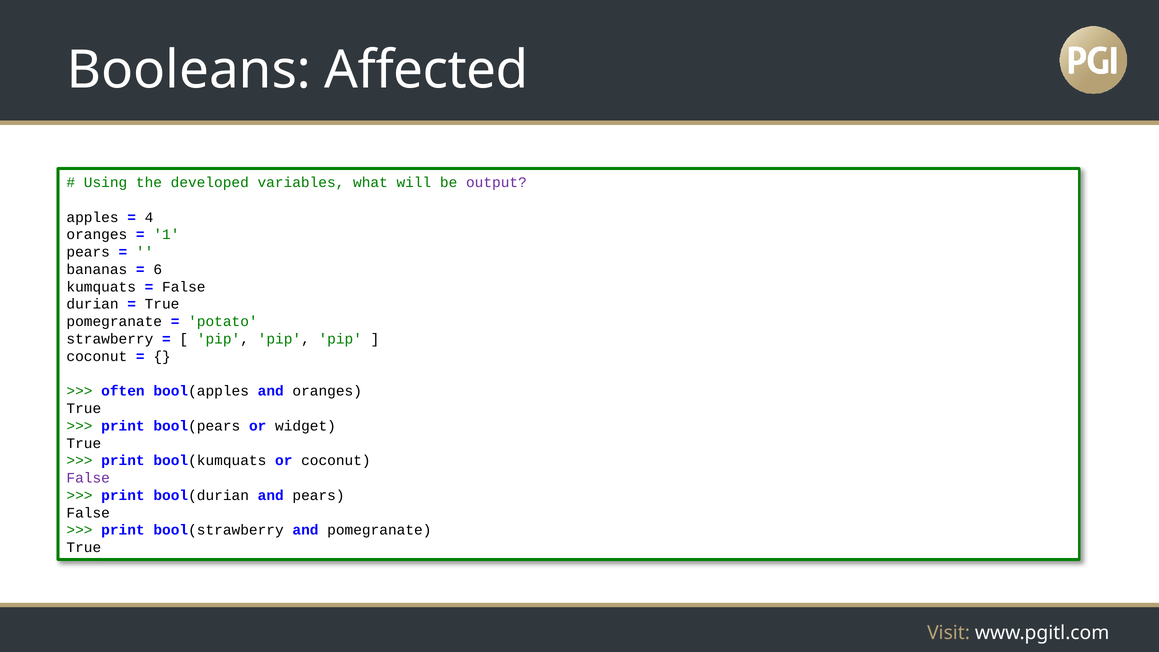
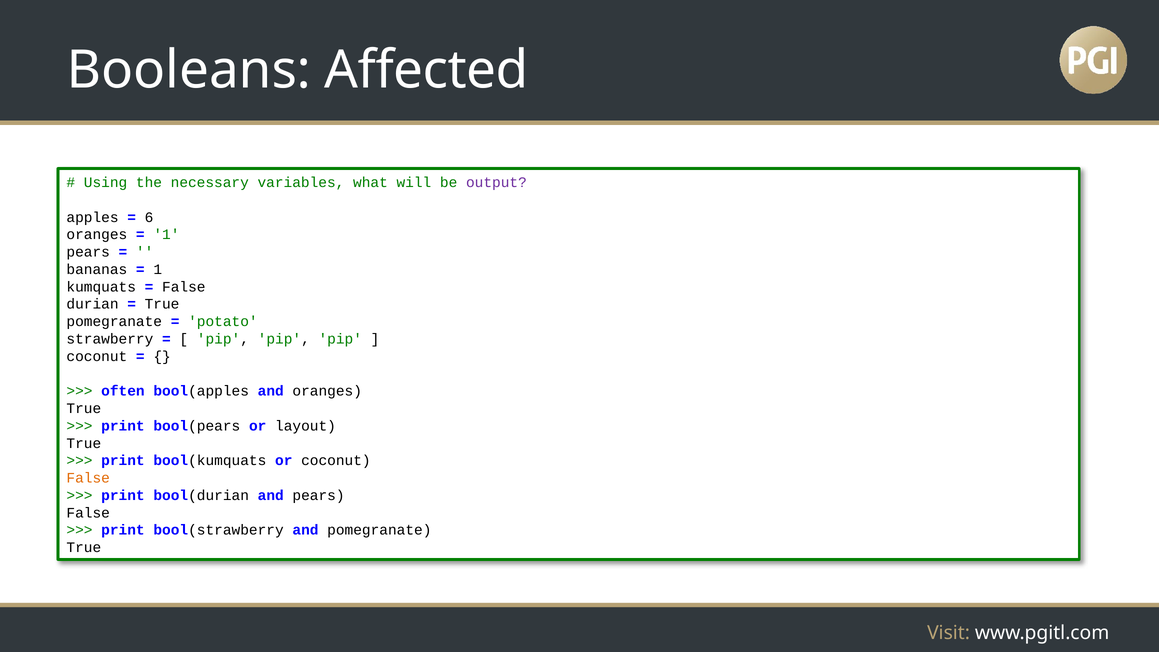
developed: developed -> necessary (210, 182)
4: 4 -> 6 (149, 217)
6: 6 -> 1 (158, 269)
widget: widget -> layout (305, 426)
False colour: purple -> orange (88, 478)
